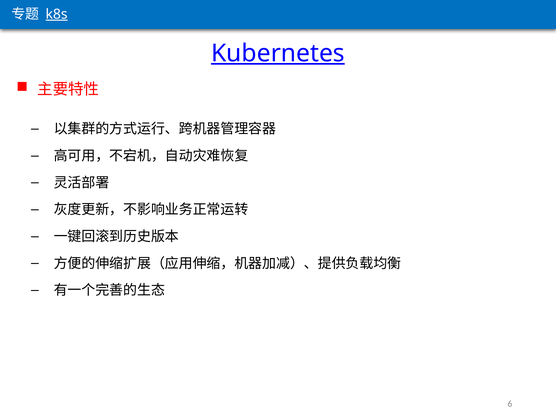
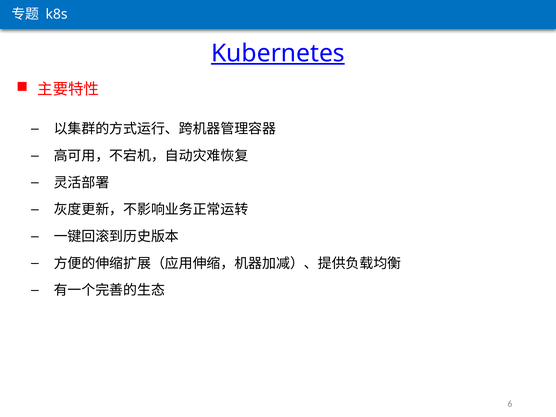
k8s underline: present -> none (57, 14)
